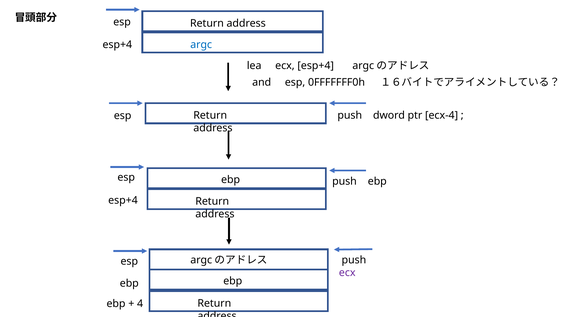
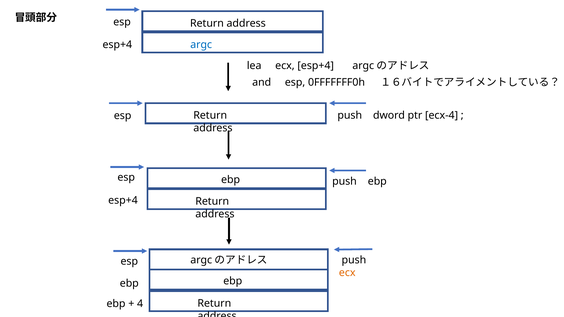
ecx colour: purple -> orange (347, 273)
